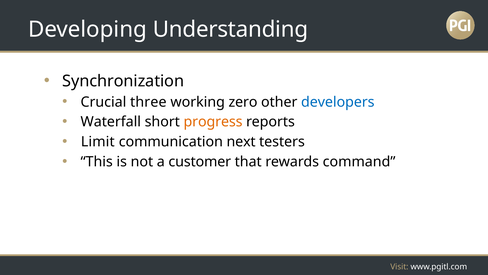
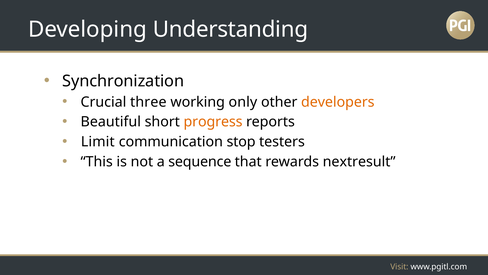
zero: zero -> only (243, 102)
developers colour: blue -> orange (338, 102)
Waterfall: Waterfall -> Beautiful (111, 122)
next: next -> stop (241, 142)
customer: customer -> sequence (200, 161)
command: command -> nextresult (359, 161)
